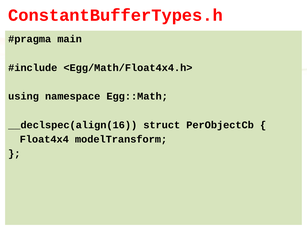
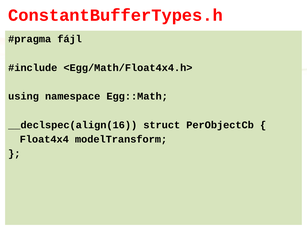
main: main -> fájl (70, 39)
